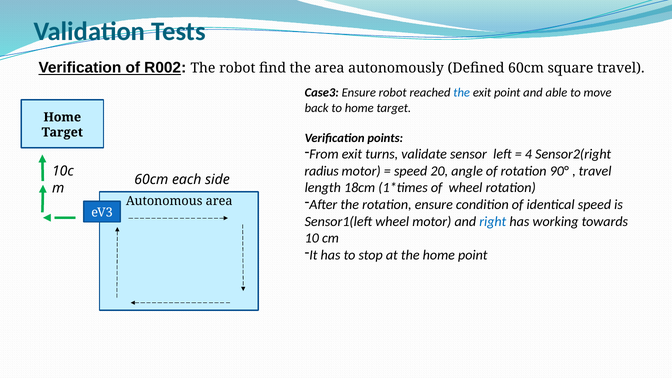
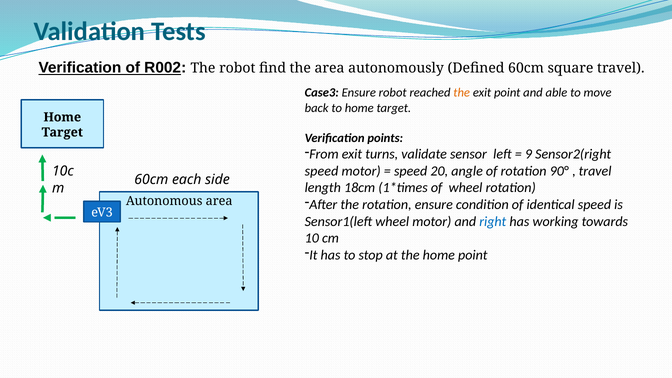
the colour: blue -> orange (462, 93)
4: 4 -> 9 (528, 154)
radius: radius -> speed (322, 171)
